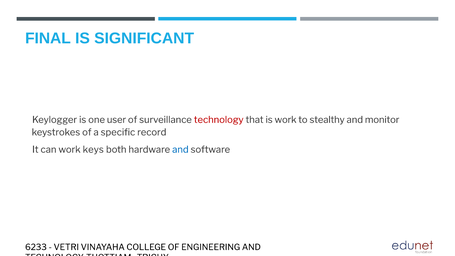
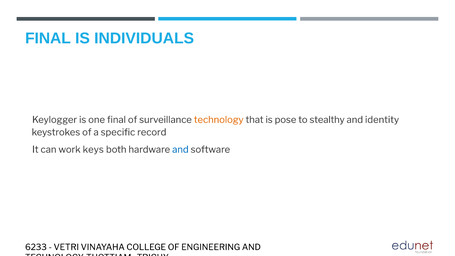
SIGNIFICANT: SIGNIFICANT -> INDIVIDUALS (144, 38)
one user: user -> final (116, 120)
technology colour: red -> orange (219, 120)
is work: work -> pose (286, 120)
monitor: monitor -> identity (382, 120)
